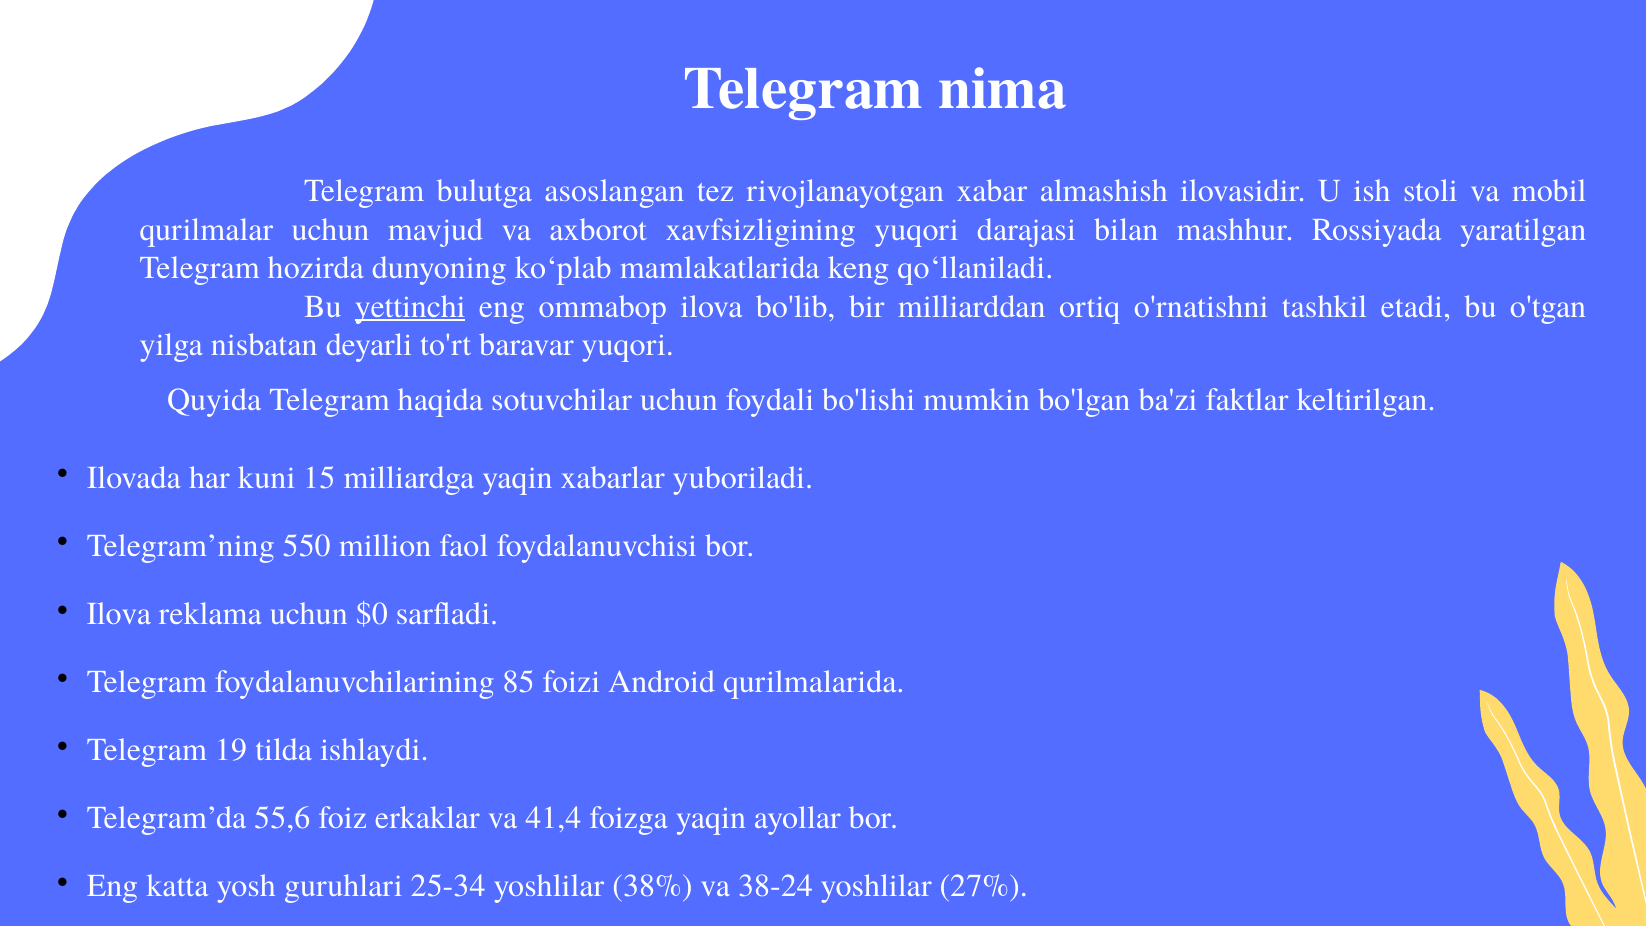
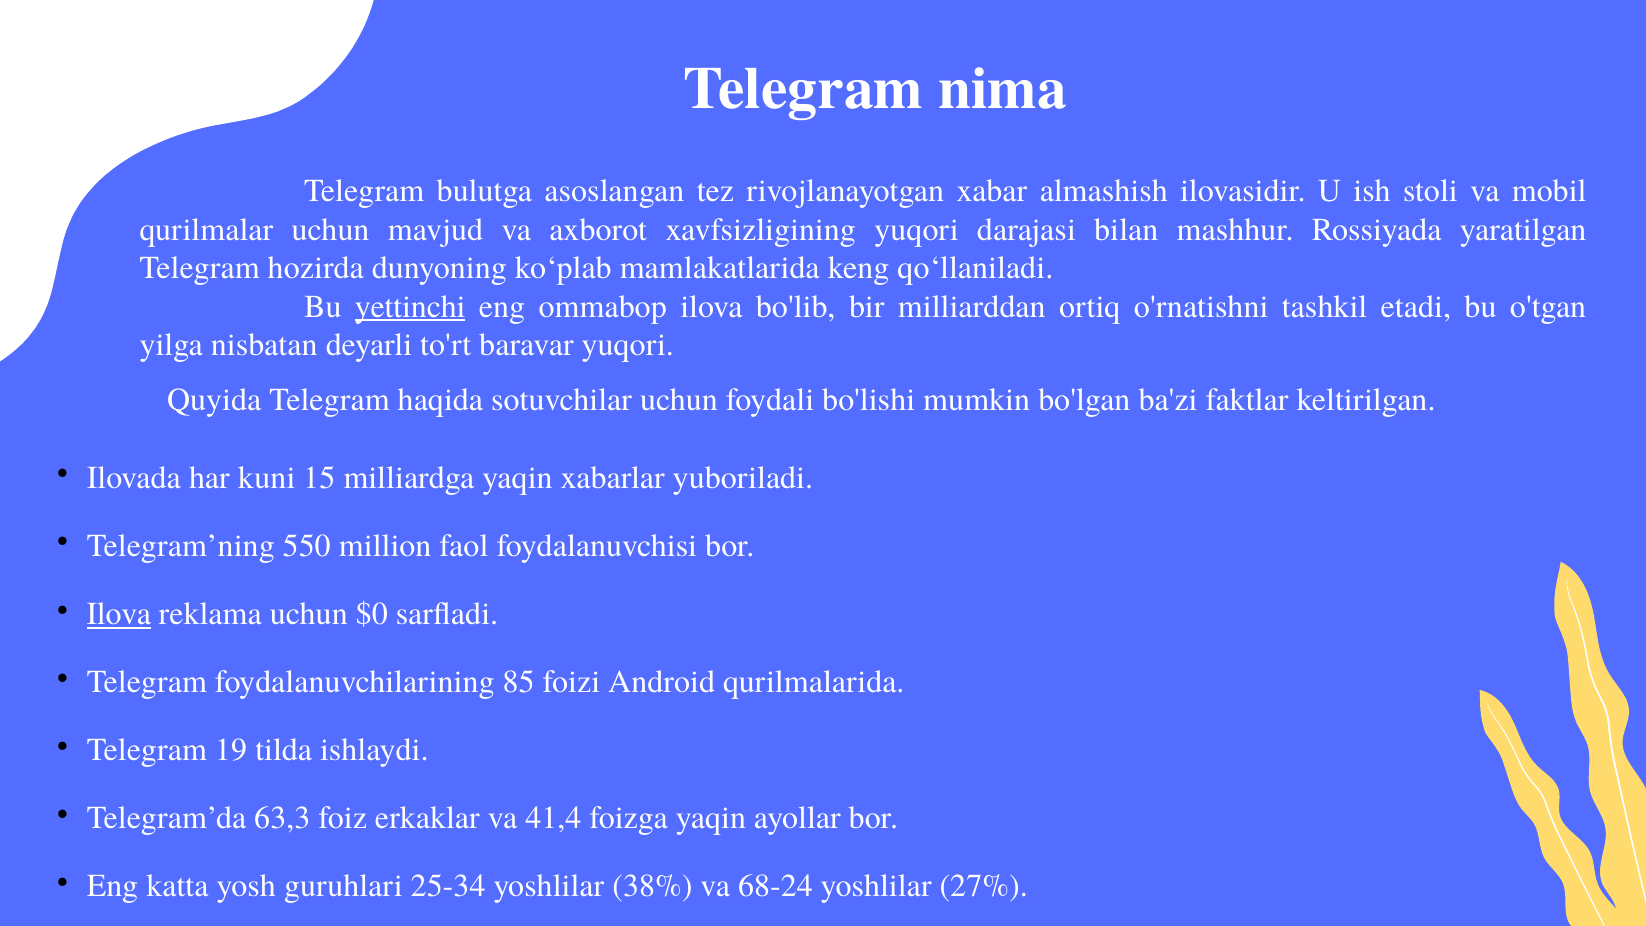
Ilova underline: none -> present (119, 614)
55,6: 55,6 -> 63,3 (282, 818)
38-24: 38-24 -> 68-24 (775, 886)
